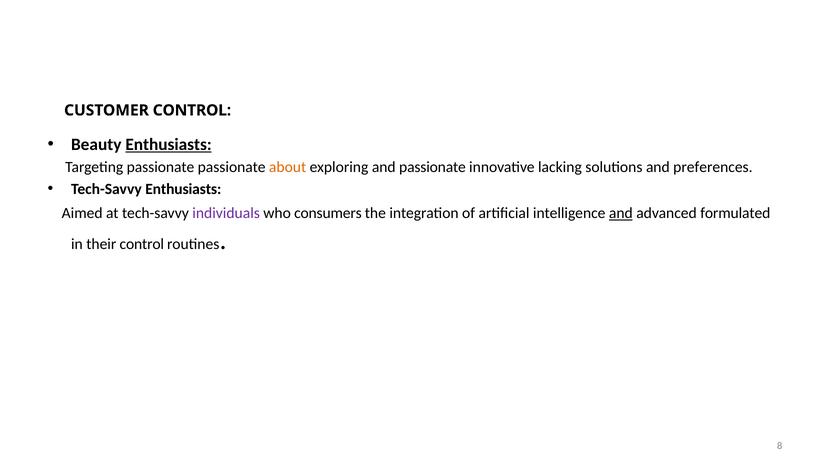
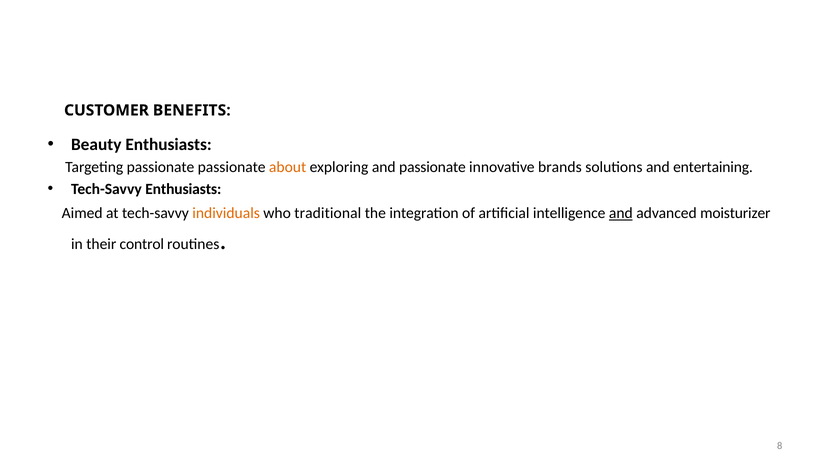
CUSTOMER CONTROL: CONTROL -> BENEFITS (192, 110)
Enthusiasts underline: present -> none (169, 144)
lacking: lacking -> brands (560, 167)
preferences: preferences -> entertaining (713, 167)
individuals colour: purple -> orange (226, 213)
consumers: consumers -> traditional (328, 213)
formulated: formulated -> moisturizer (735, 213)
